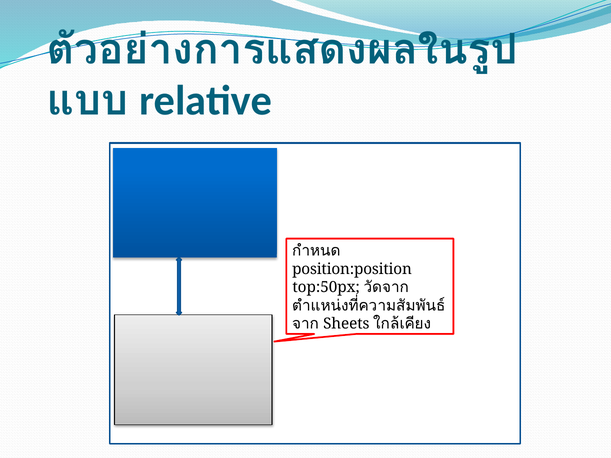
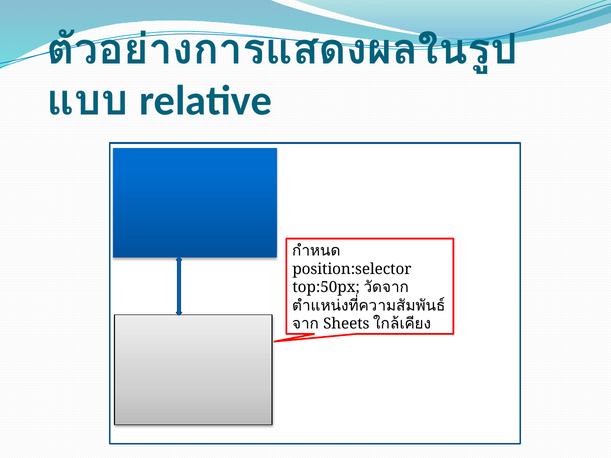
position:position: position:position -> position:selector (352, 269)
